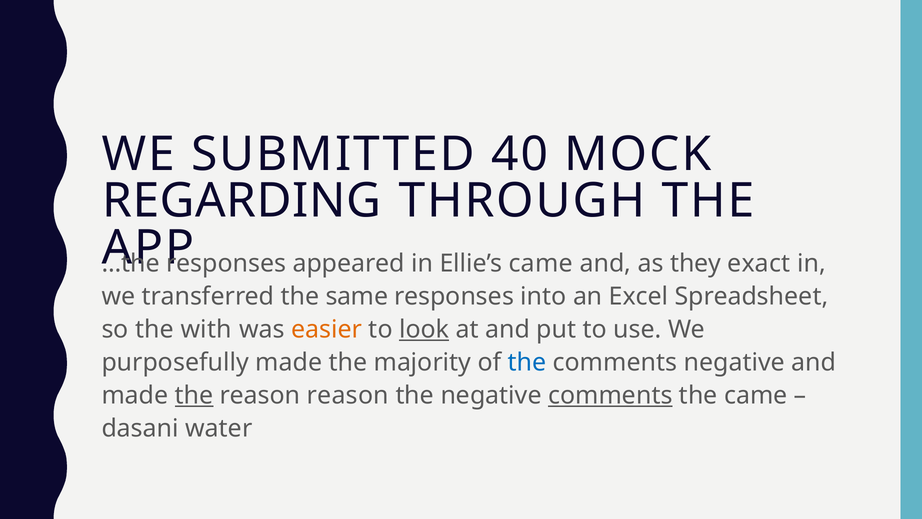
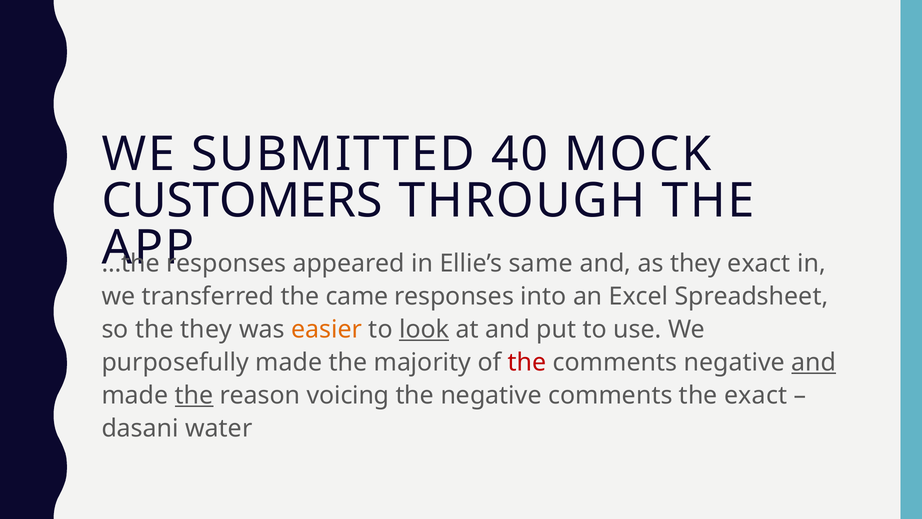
REGARDING: REGARDING -> CUSTOMERS (242, 201)
Ellie’s came: came -> same (541, 263)
same: same -> came (357, 296)
the with: with -> they (206, 329)
the colour: blue -> red (527, 362)
and underline: none -> present (814, 362)
reason reason: reason -> voicing (348, 395)
comments underline: present -> none (610, 395)
the came: came -> exact (756, 395)
